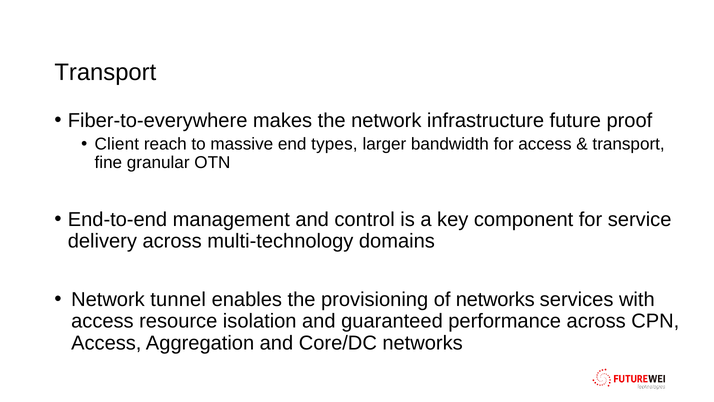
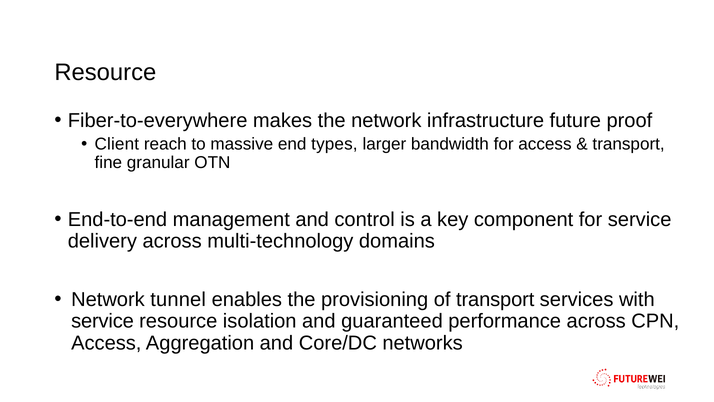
Transport: Transport -> Resource (105, 72)
of networks: networks -> transport (495, 299)
access: access -> service (102, 321)
